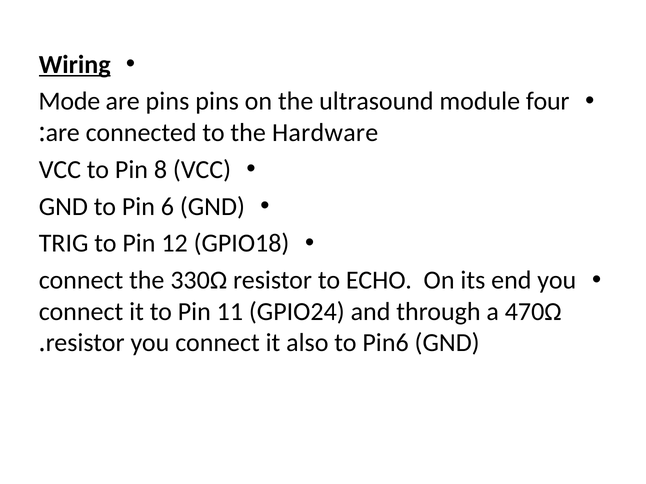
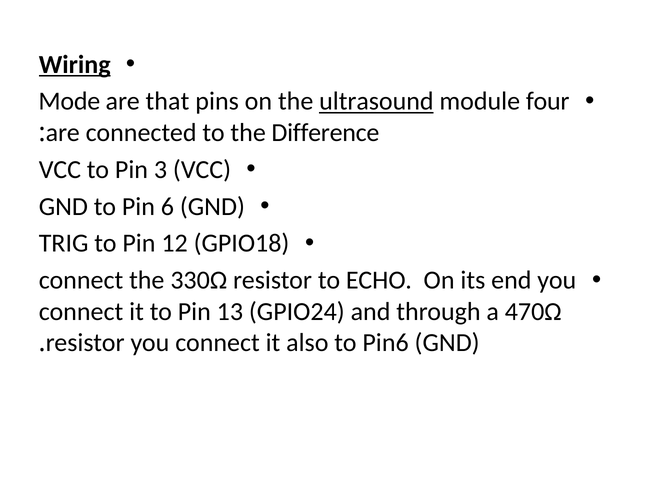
are pins: pins -> that (167, 101)
ultrasound underline: none -> present (376, 101)
Hardware: Hardware -> Difference (325, 133)
8: 8 -> 3 (161, 170)
11: 11 -> 13 (230, 312)
